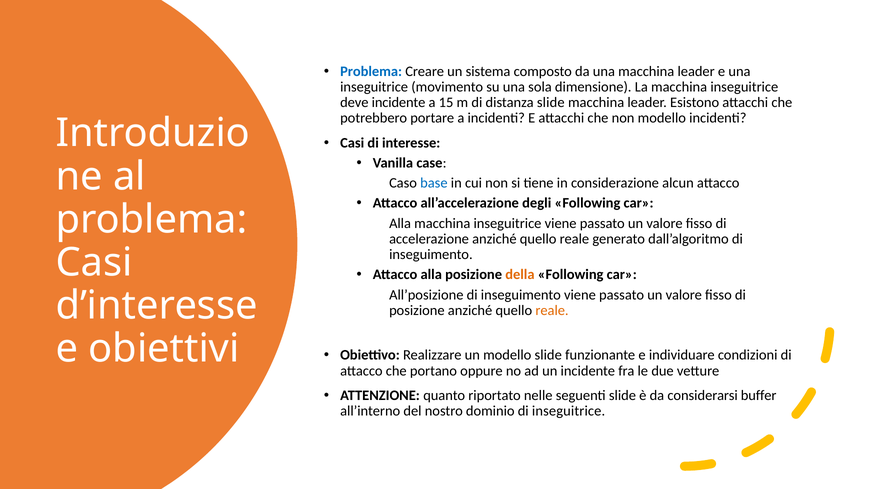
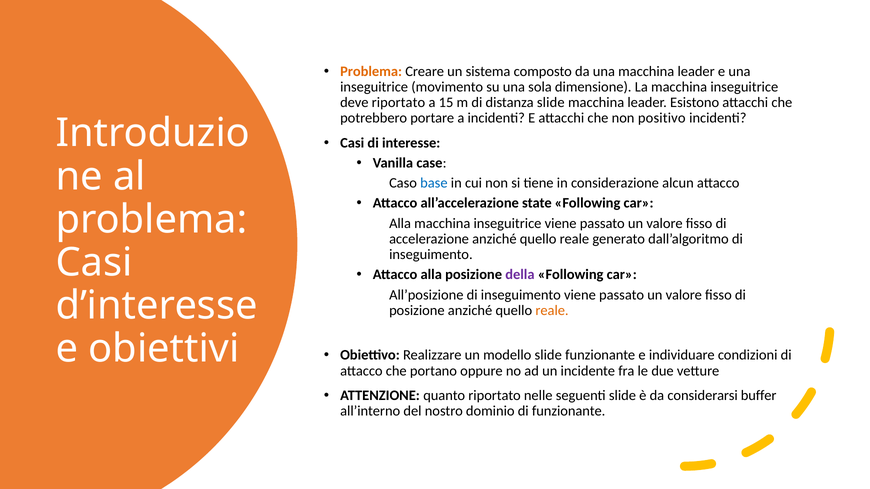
Problema colour: blue -> orange (371, 71)
deve incidente: incidente -> riportato (398, 103)
non modello: modello -> positivo (662, 118)
degli: degli -> state (537, 203)
della colour: orange -> purple (520, 275)
di inseguitrice: inseguitrice -> funzionante (569, 411)
